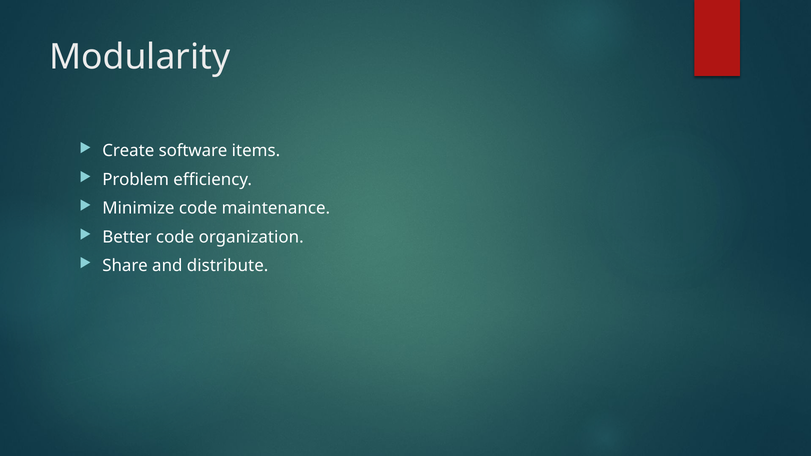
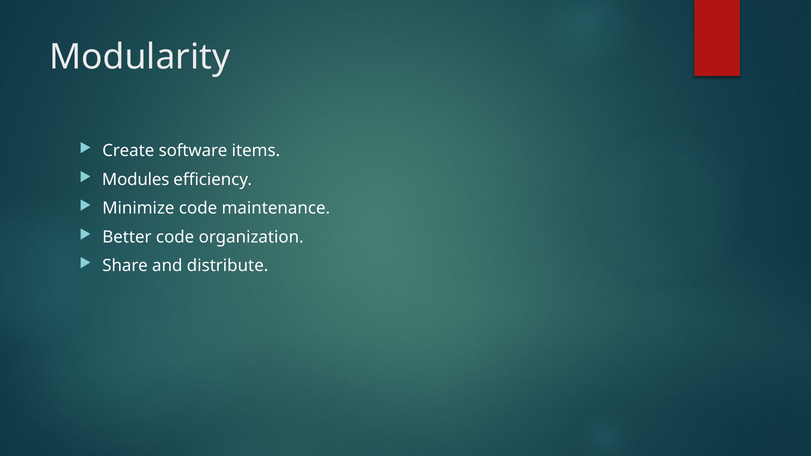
Problem: Problem -> Modules (136, 180)
